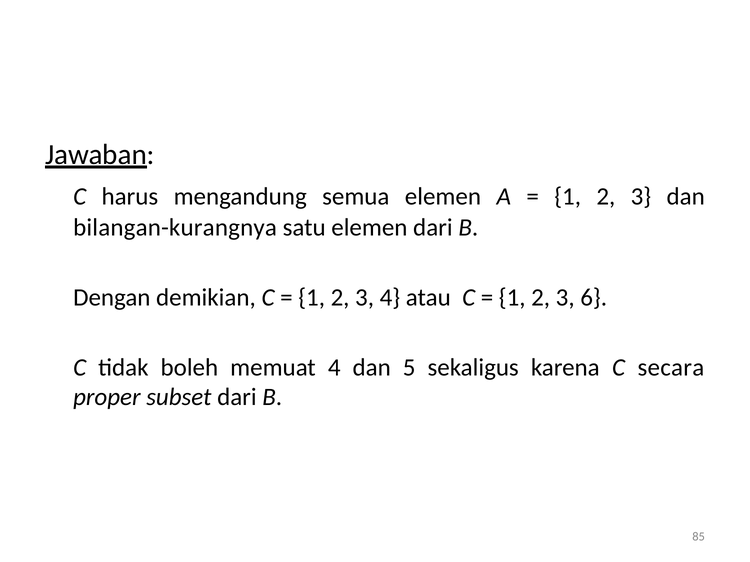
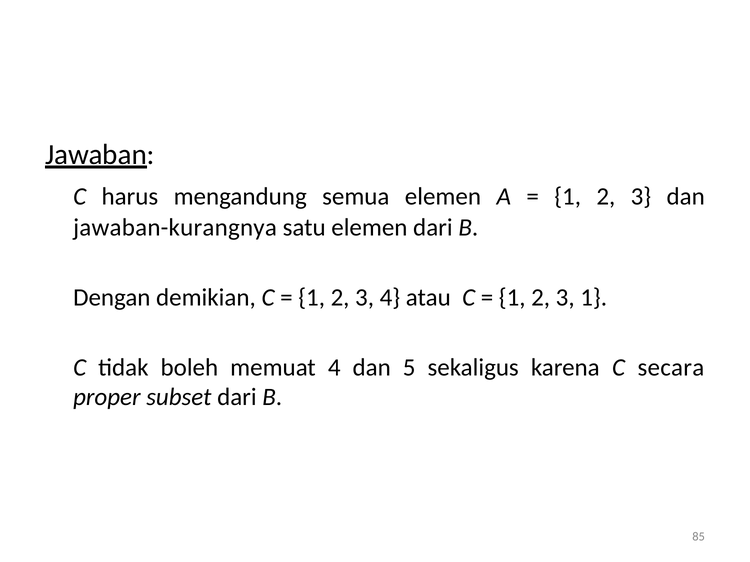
bilangan-kurangnya: bilangan-kurangnya -> jawaban-kurangnya (175, 228)
3 6: 6 -> 1 (594, 298)
